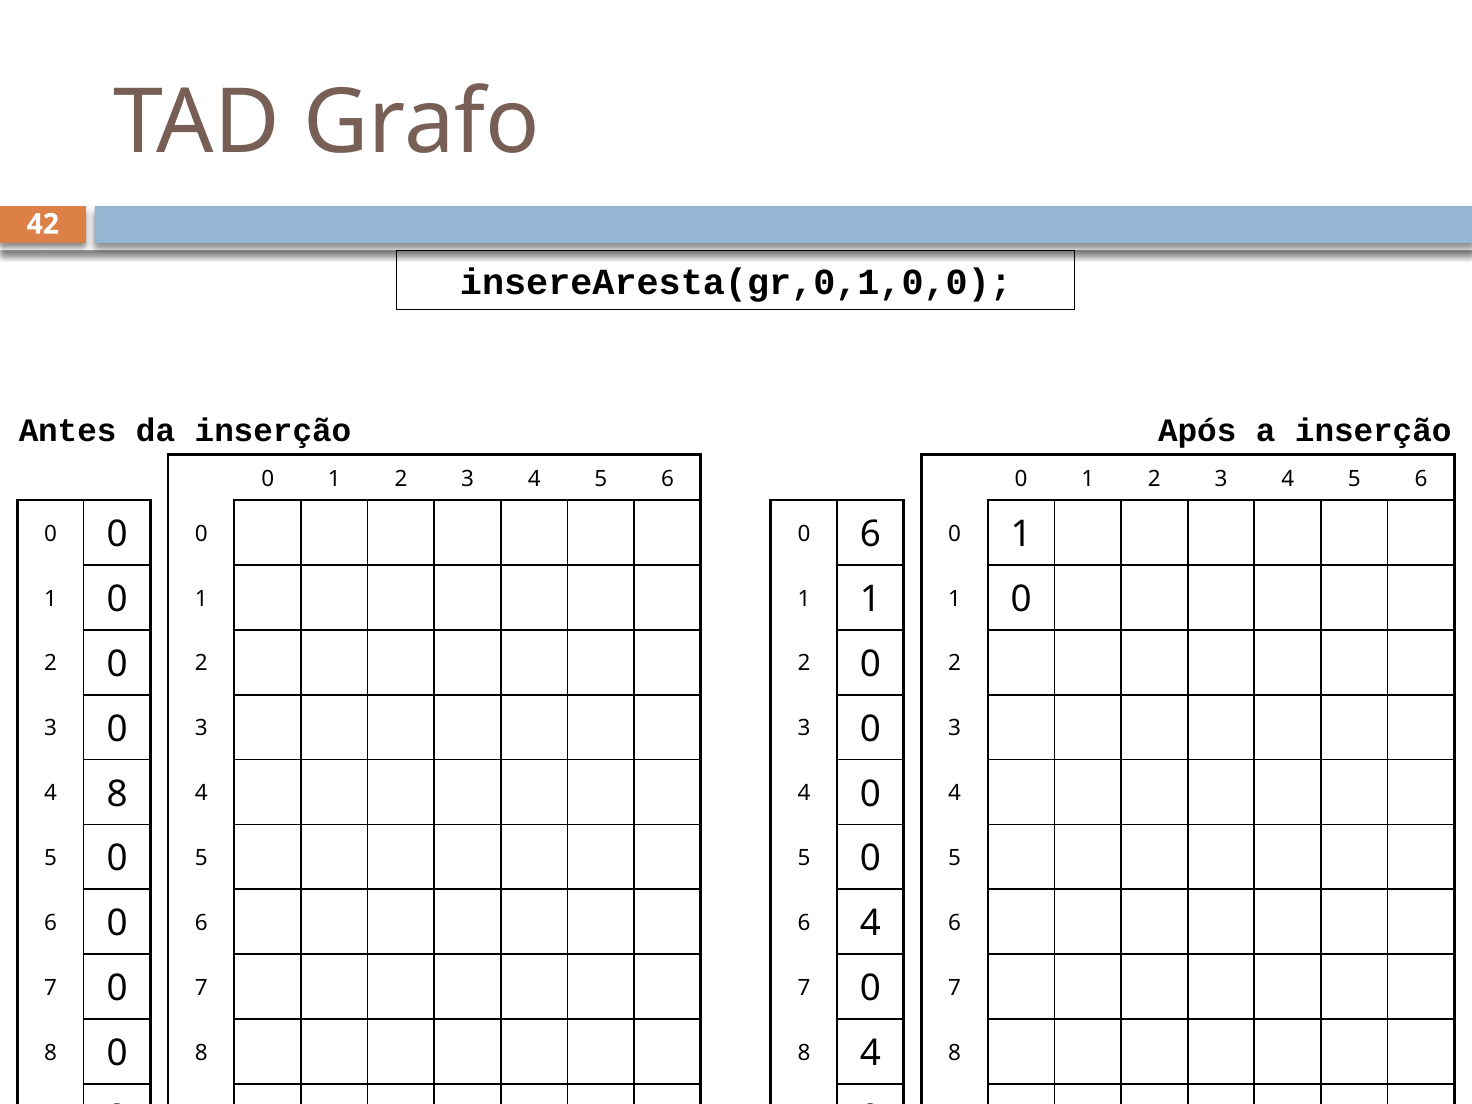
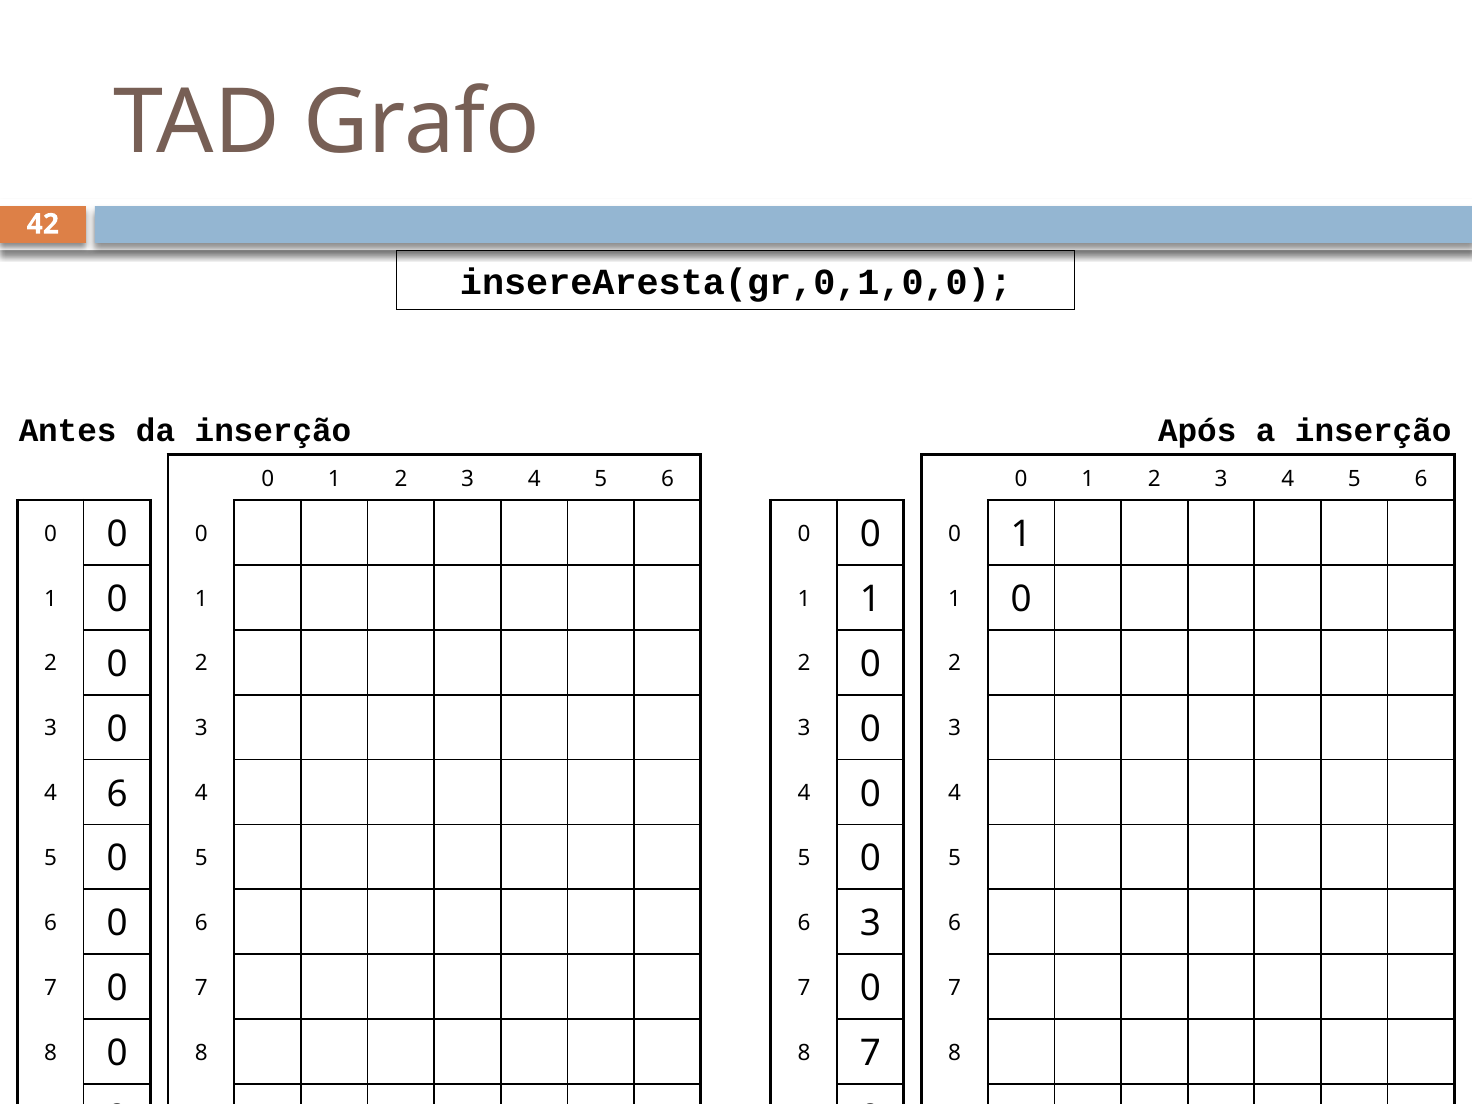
6: 6 -> 0 (870, 535)
4 8: 8 -> 6 (117, 794)
6 4: 4 -> 3 (870, 924)
8 4: 4 -> 7 (870, 1053)
